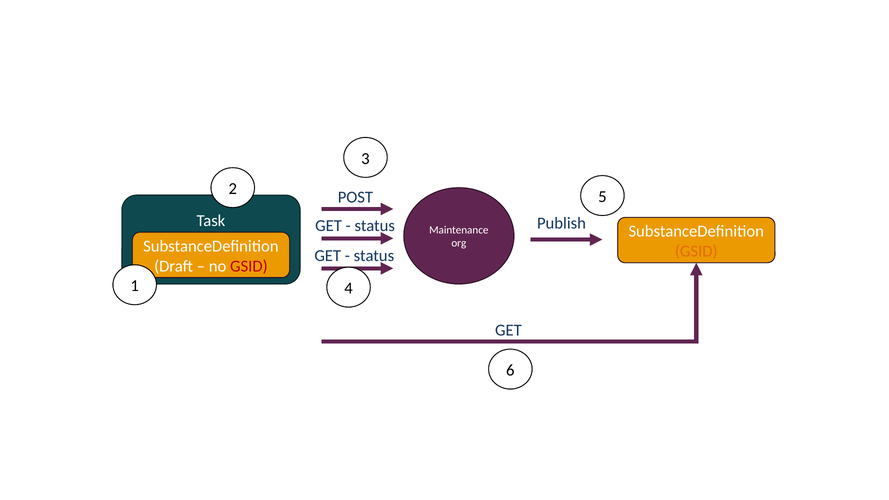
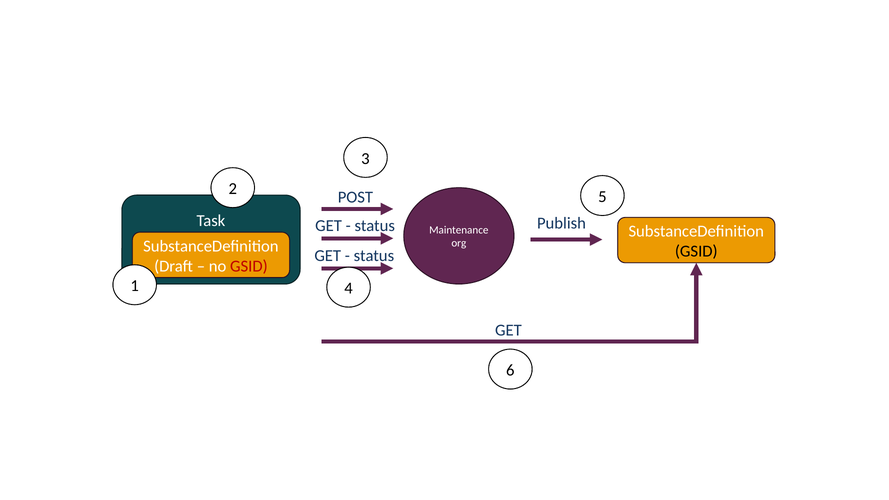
GSID colour: orange -> black (696, 251)
